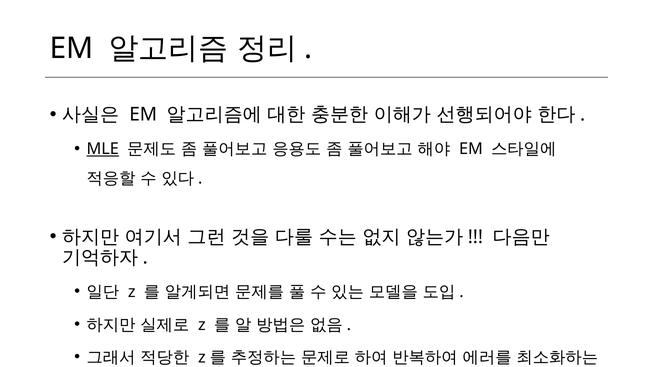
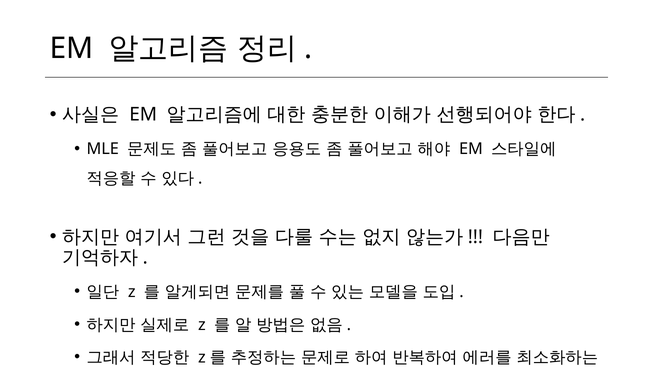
MLE underline: present -> none (103, 149)
